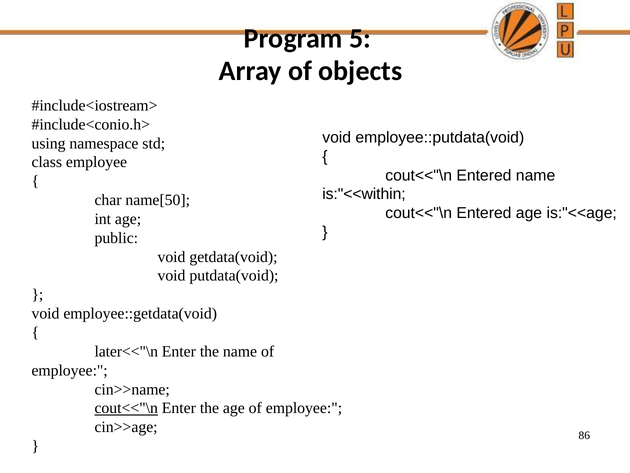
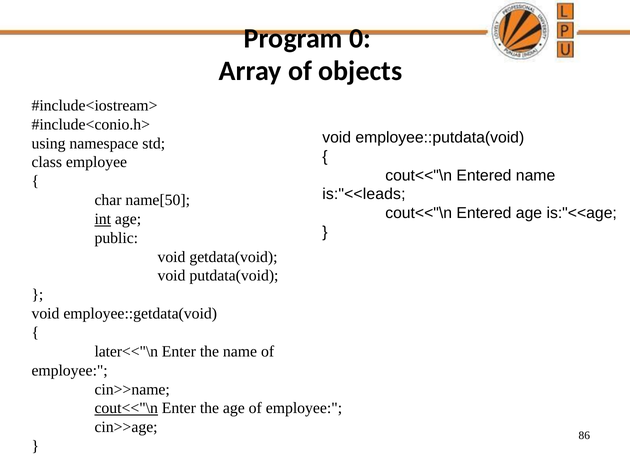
5: 5 -> 0 (360, 38)
is:"<<within: is:"<<within -> is:"<<leads (364, 194)
int underline: none -> present (103, 219)
